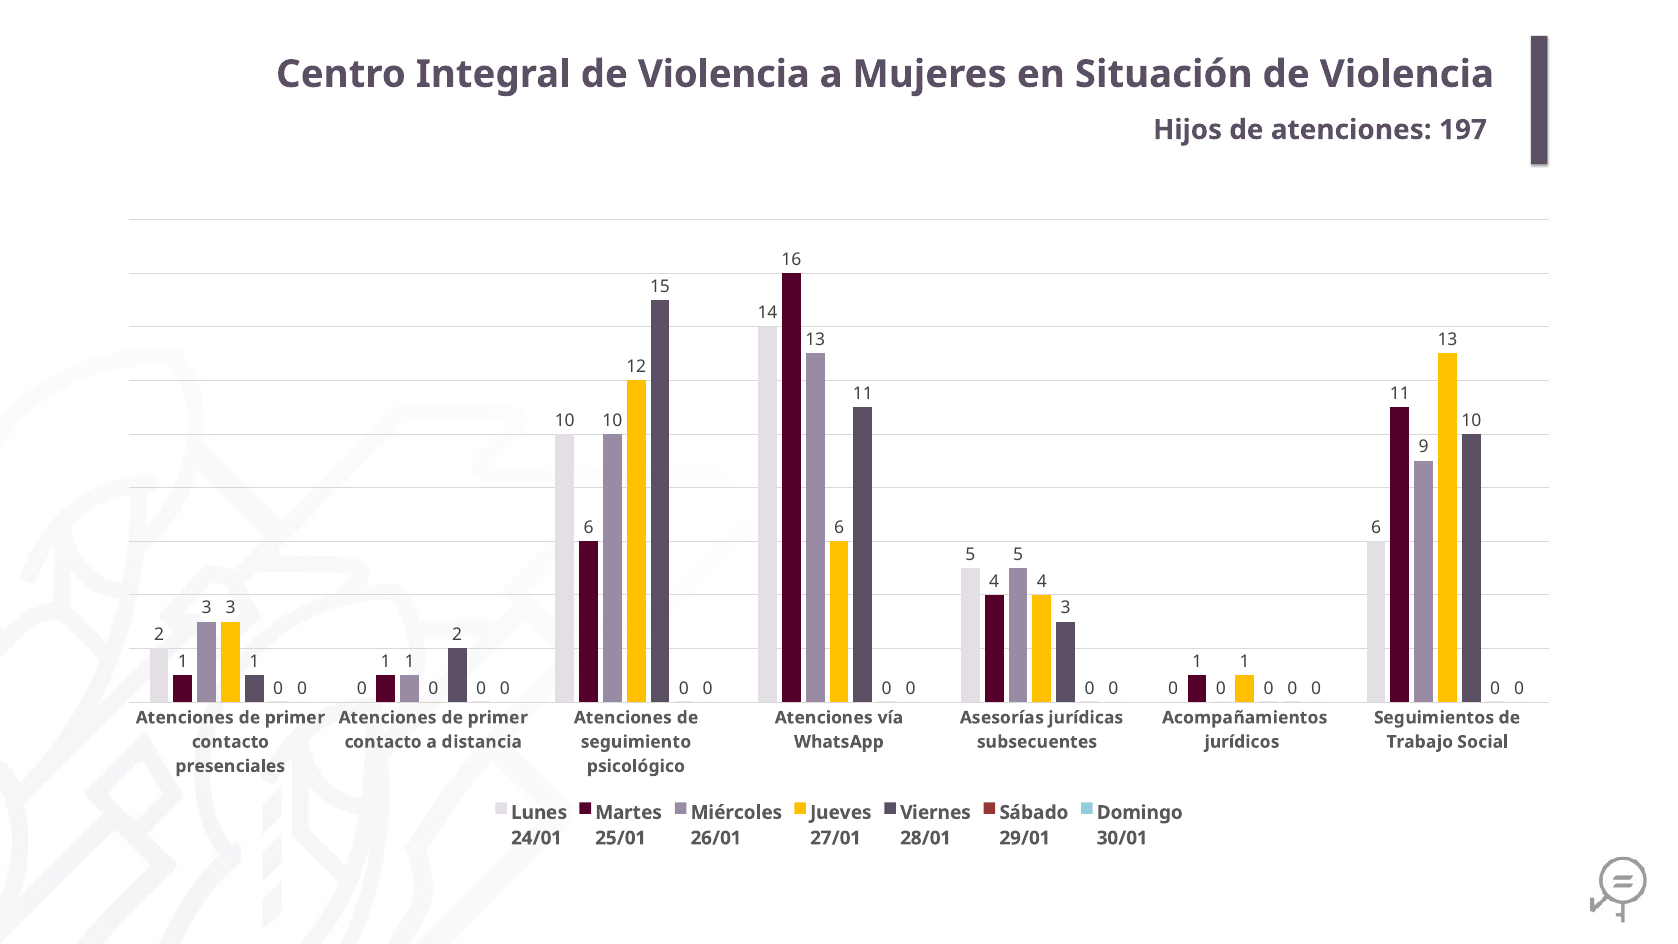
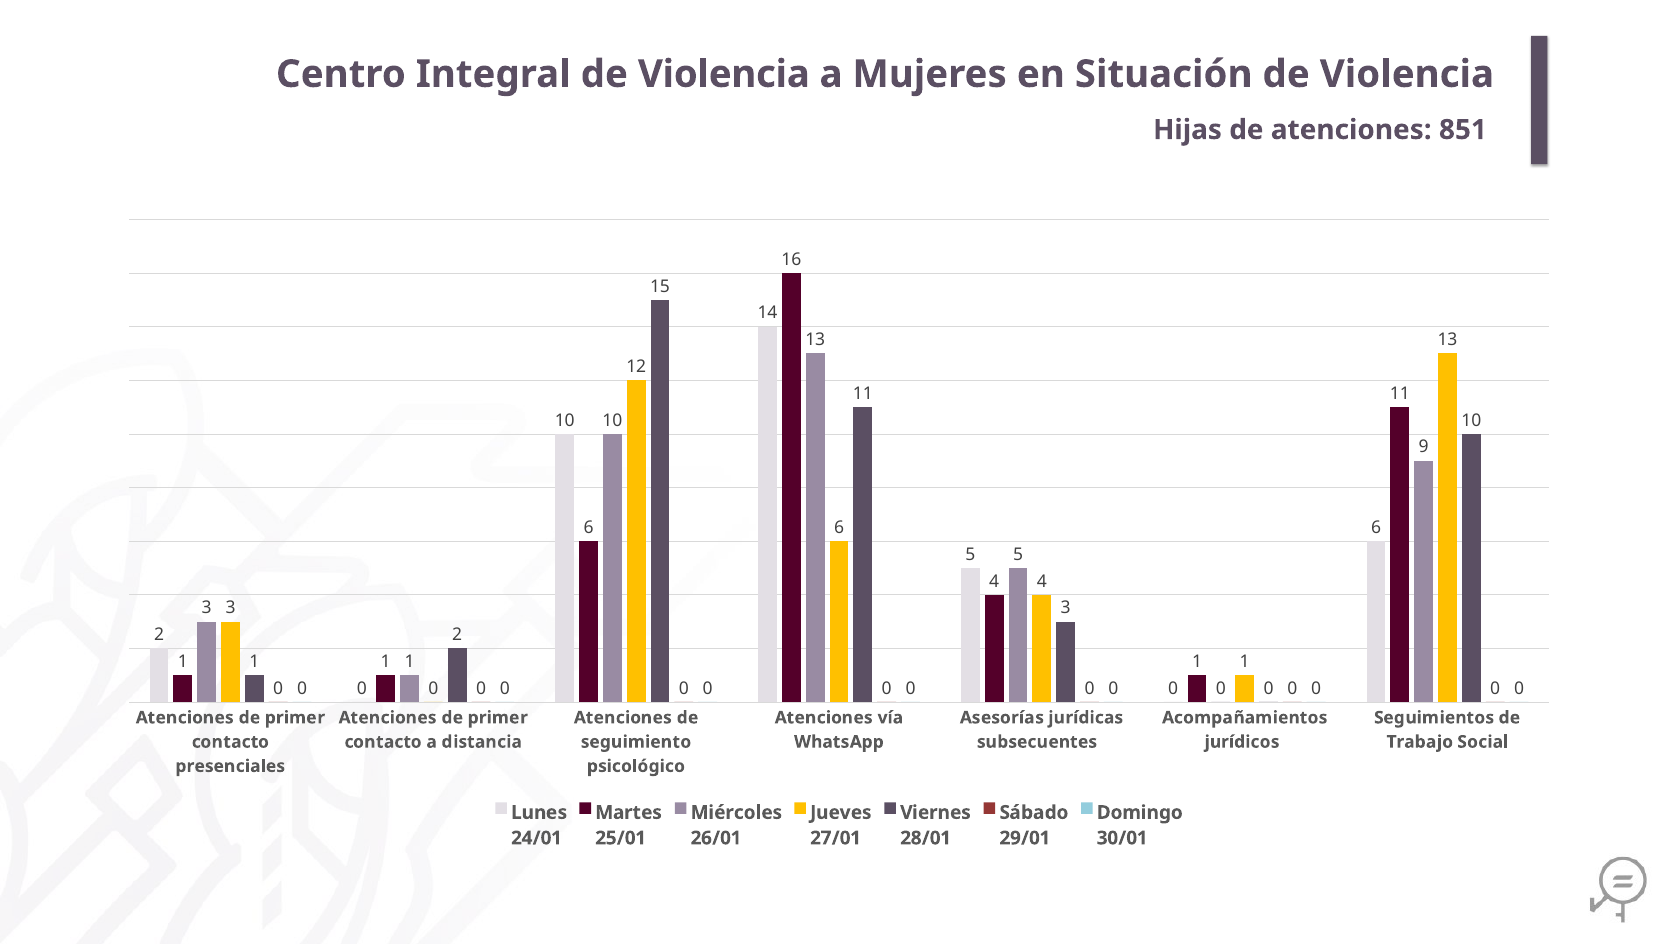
Hijos: Hijos -> Hijas (1187, 130)
197: 197 -> 851 (1463, 130)
